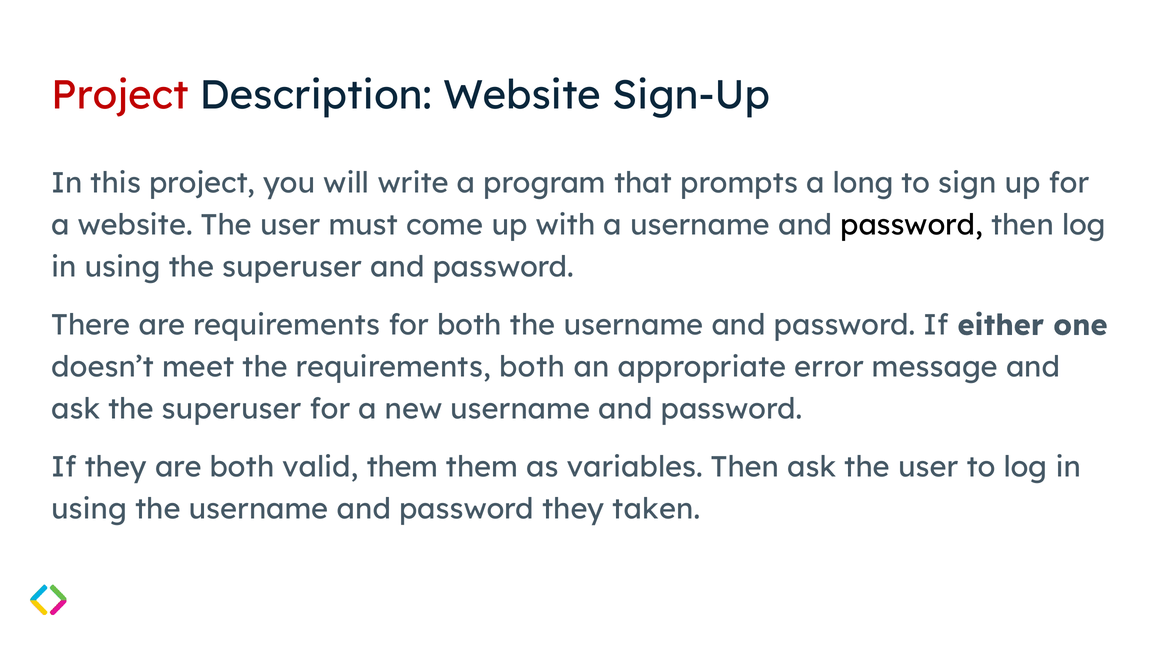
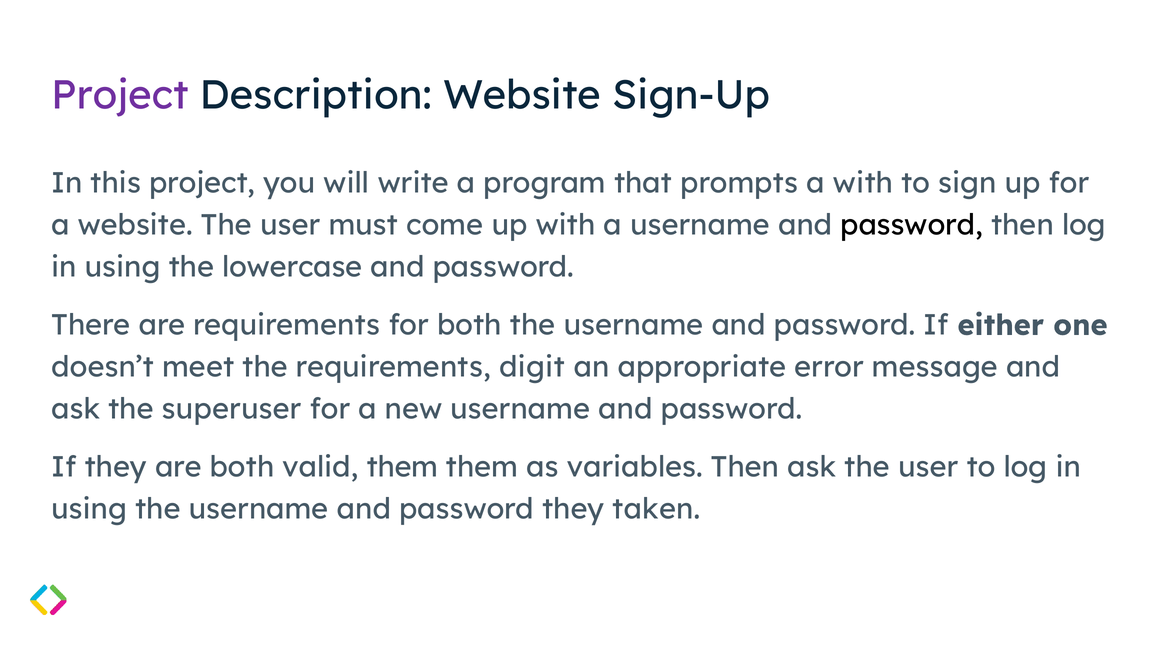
Project colour: red -> purple (120, 95)
a long: long -> with (863, 183)
using the superuser: superuser -> lowercase (292, 267)
requirements both: both -> digit (532, 367)
